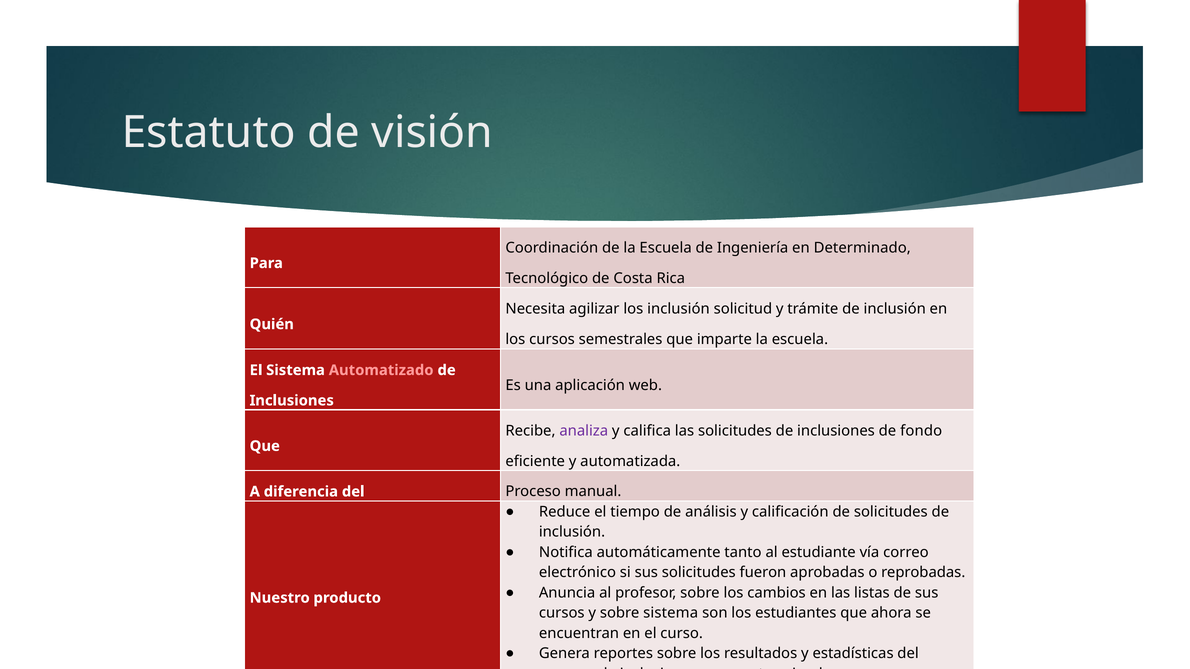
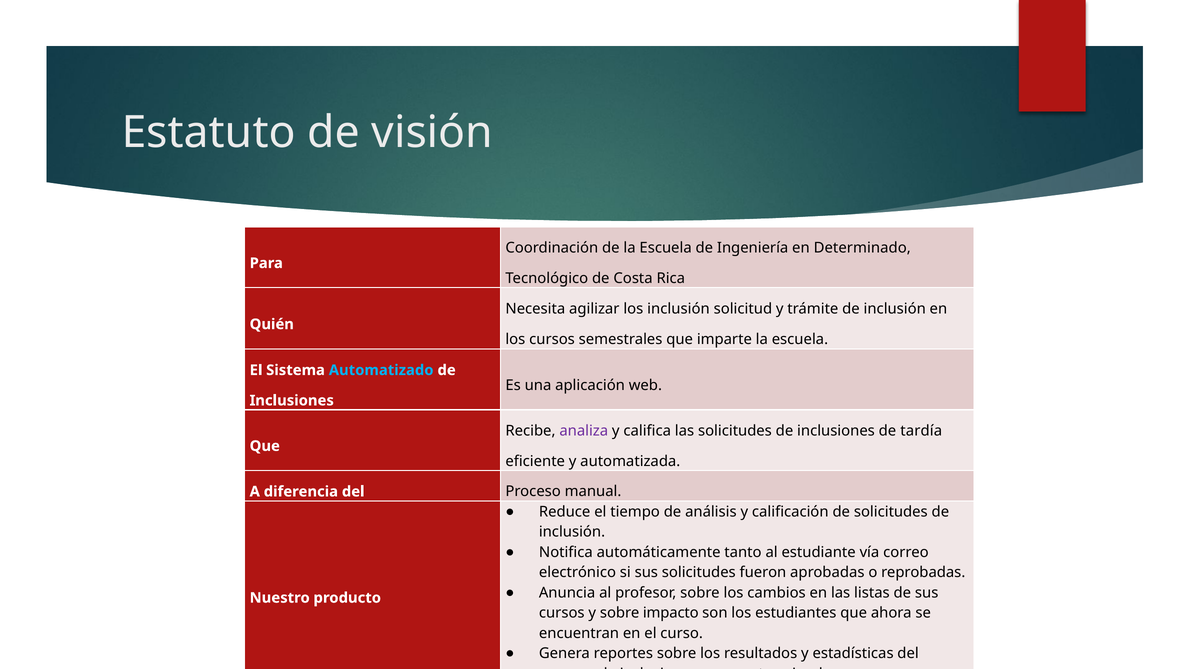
Automatizado colour: pink -> light blue (381, 370)
fondo: fondo -> tardía (921, 431)
sobre sistema: sistema -> impacto (671, 613)
